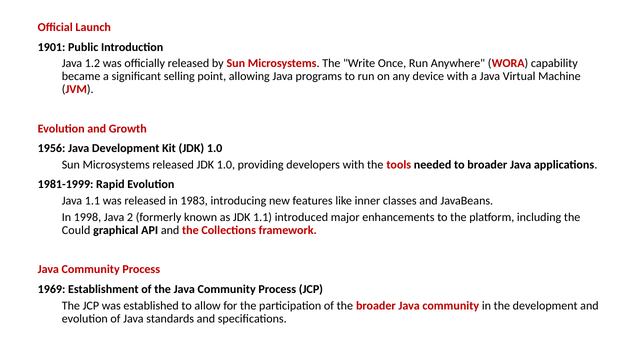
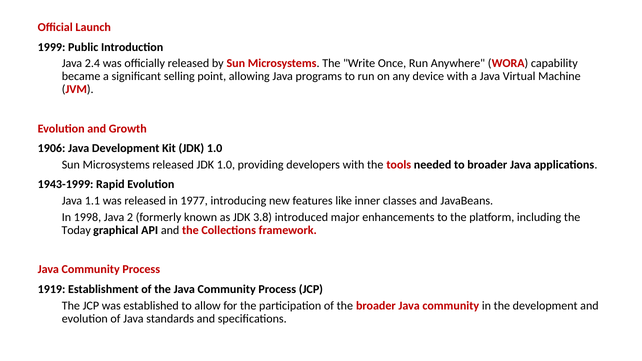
1901: 1901 -> 1999 (52, 47)
1.2: 1.2 -> 2.4 (92, 63)
1956: 1956 -> 1906 (52, 149)
1981-1999: 1981-1999 -> 1943-1999 (66, 185)
1983: 1983 -> 1977 (194, 201)
JDK 1.1: 1.1 -> 3.8 (263, 217)
Could: Could -> Today (76, 230)
1969: 1969 -> 1919 (52, 289)
